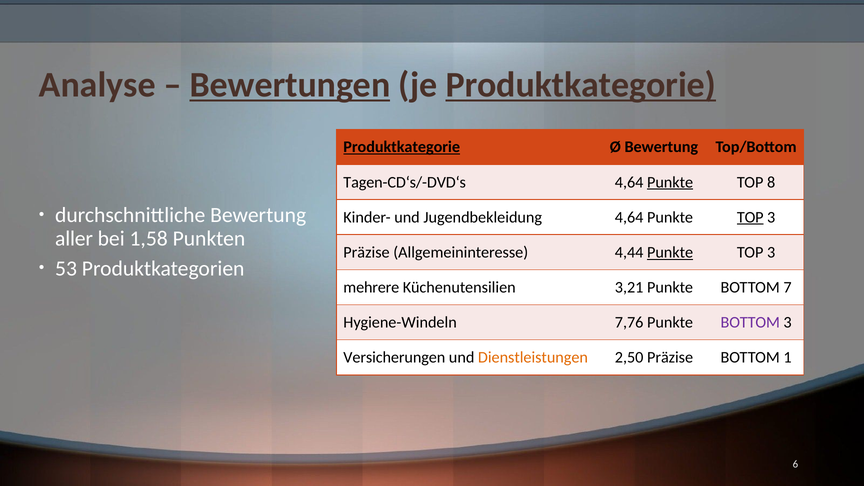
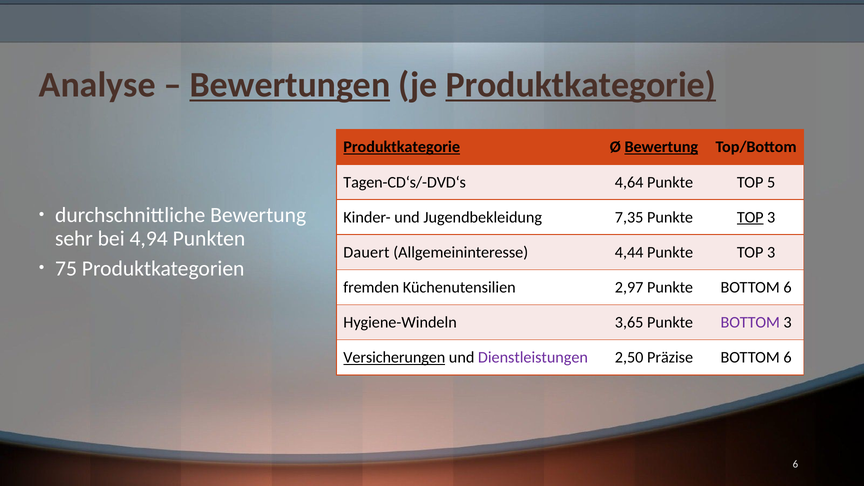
Bewertung underline: none -> present (661, 147)
Punkte underline: present -> none (670, 182)
8: 8 -> 5 (771, 182)
Jugendbekleidung 4,64: 4,64 -> 7,35 (629, 217)
aller: aller -> sehr (74, 239)
1,58: 1,58 -> 4,94 (149, 239)
Präzise: Präzise -> Dauert (366, 252)
Punkte underline: present -> none (670, 252)
53: 53 -> 75 (66, 268)
mehrere: mehrere -> fremden (371, 287)
3,21: 3,21 -> 2,97 (629, 287)
Punkte BOTTOM 7: 7 -> 6 (787, 287)
7,76: 7,76 -> 3,65 (629, 323)
Versicherungen underline: none -> present (394, 358)
Dienstleistungen colour: orange -> purple (533, 358)
1: 1 -> 6 (787, 358)
